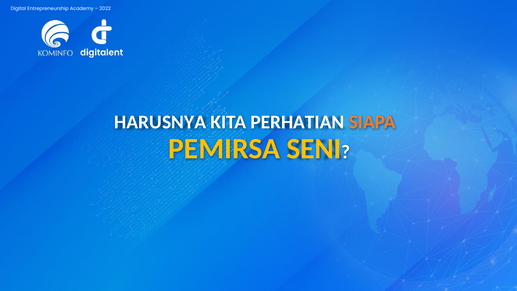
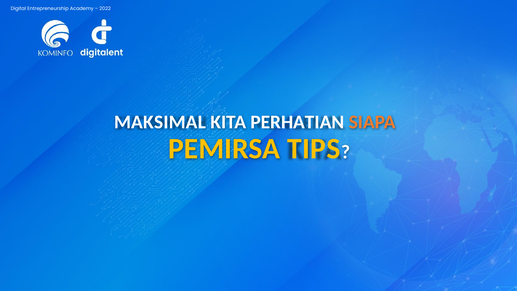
HARUSNYA: HARUSNYA -> MAKSIMAL (160, 122)
SENI: SENI -> TIPS (314, 149)
